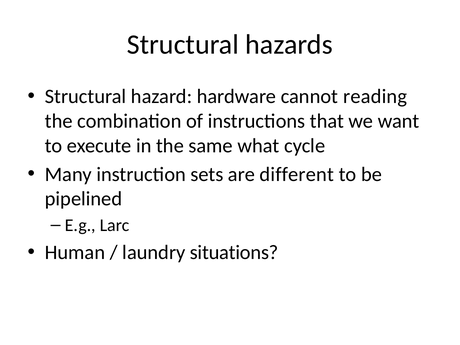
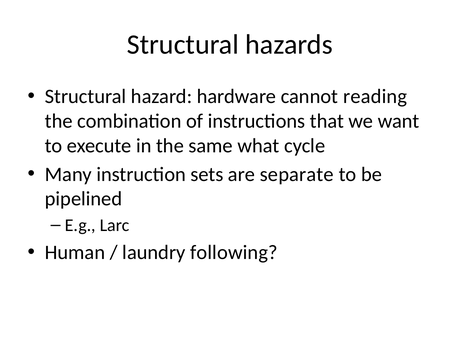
different: different -> separate (297, 174)
situations: situations -> following (234, 253)
